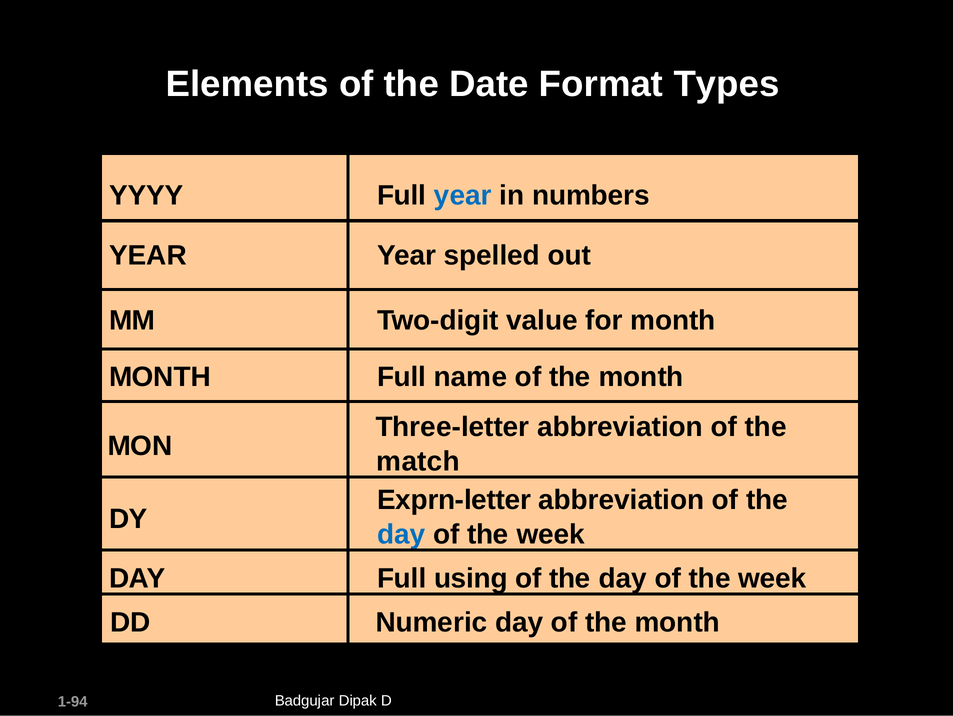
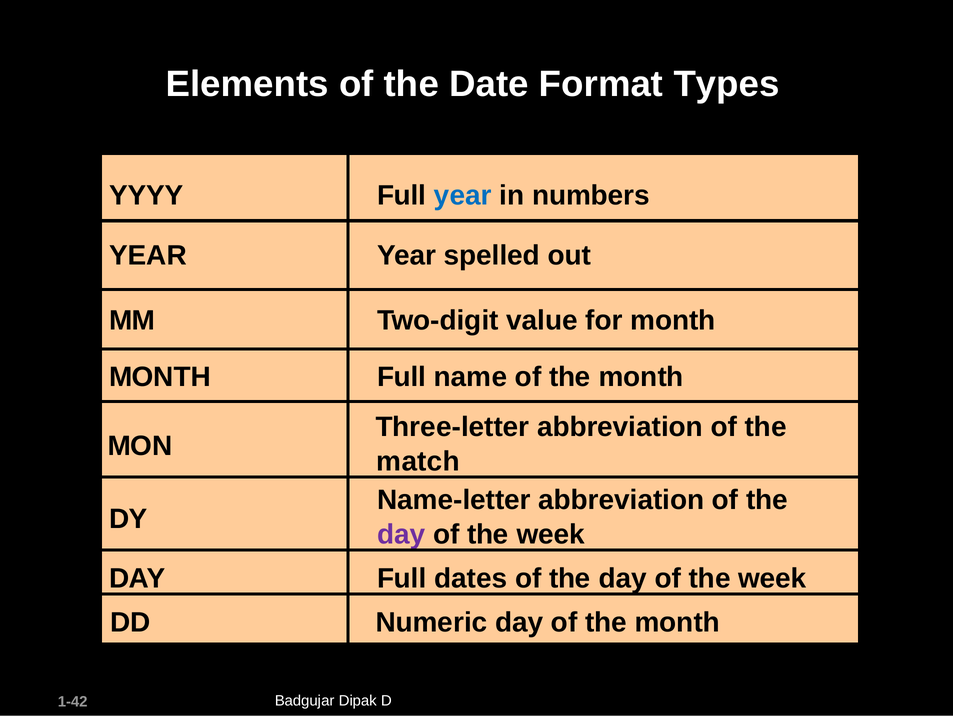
Exprn-letter: Exprn-letter -> Name-letter (454, 500)
day colour: blue -> purple (401, 534)
using: using -> dates (471, 578)
1-94: 1-94 -> 1-42 (73, 702)
